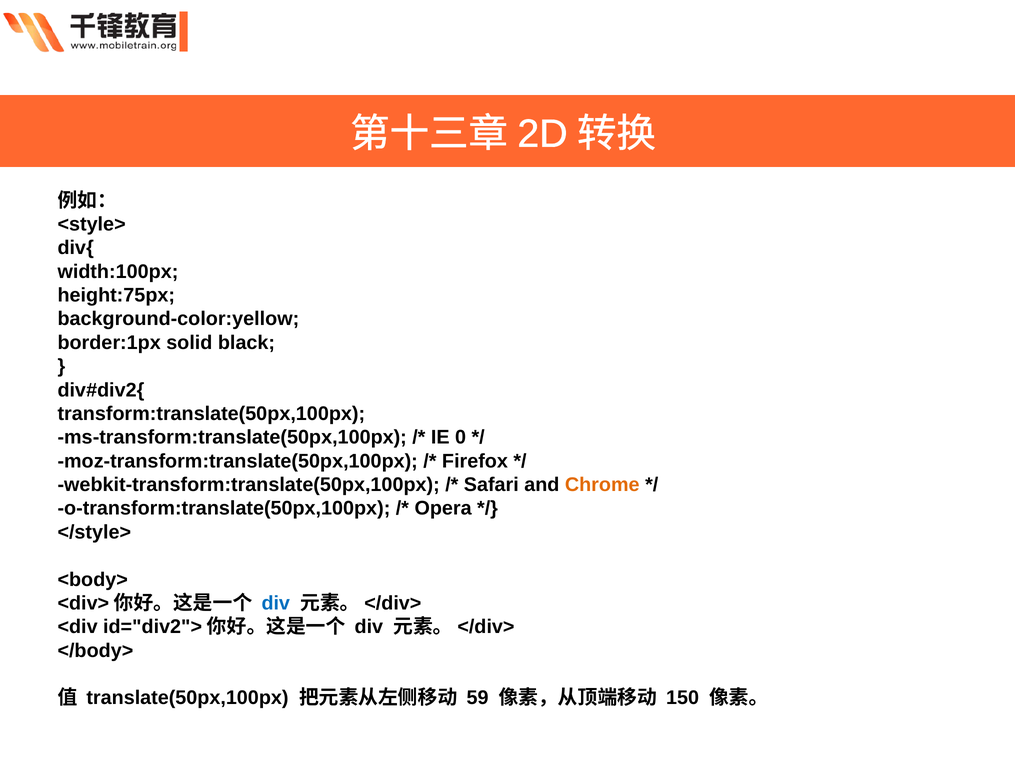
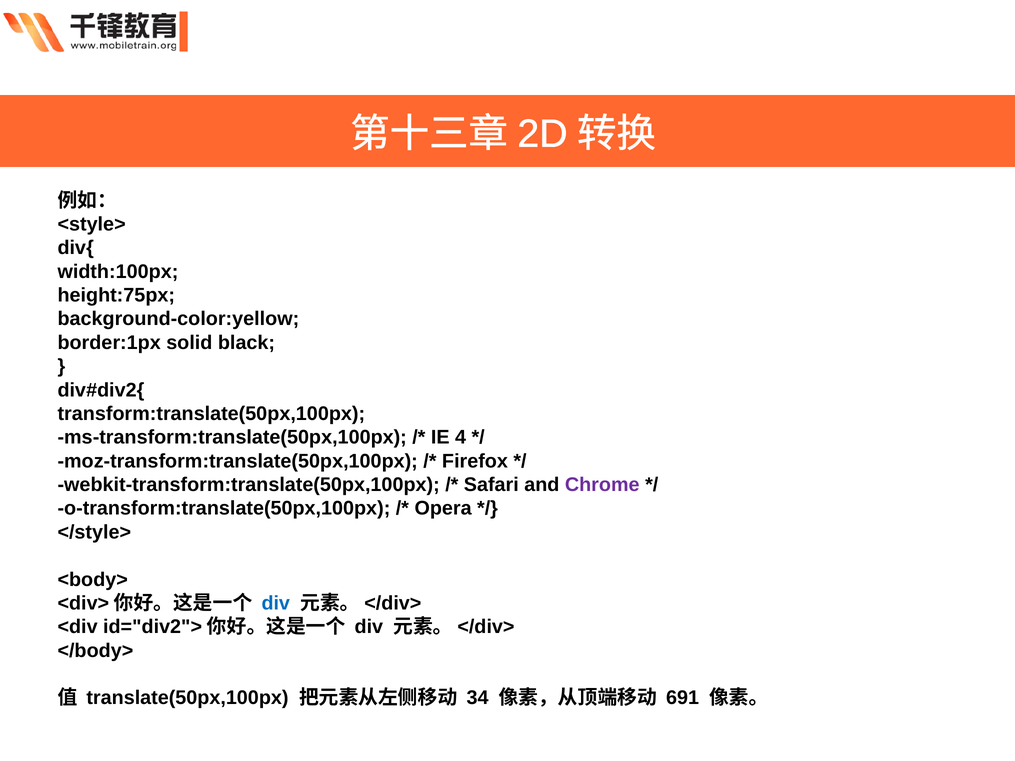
0: 0 -> 4 (461, 438)
Chrome colour: orange -> purple (602, 485)
59: 59 -> 34 (478, 698)
150: 150 -> 691 (683, 698)
